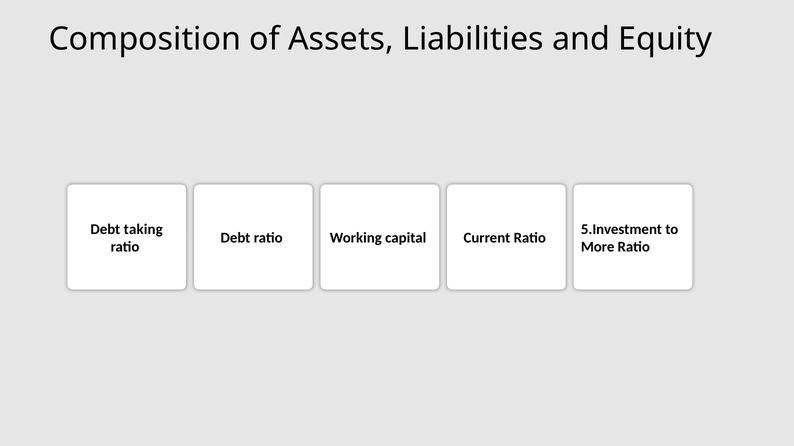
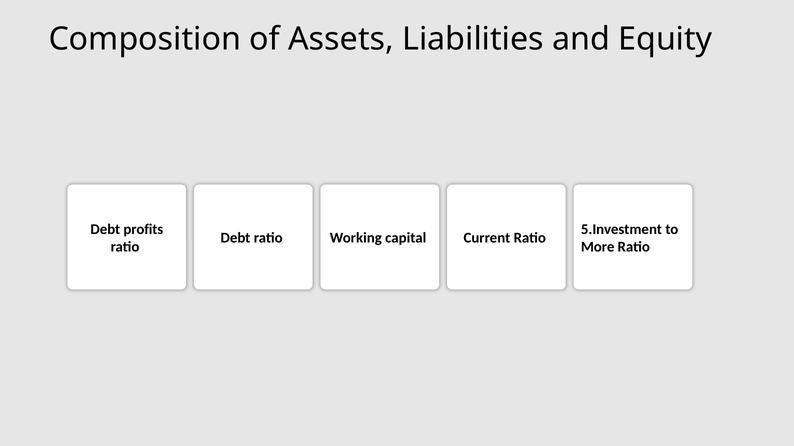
taking: taking -> profits (143, 229)
